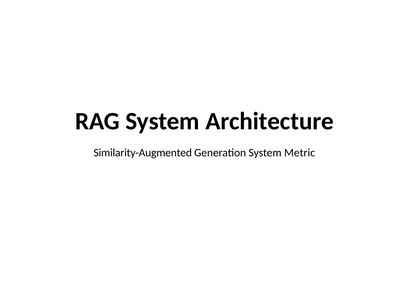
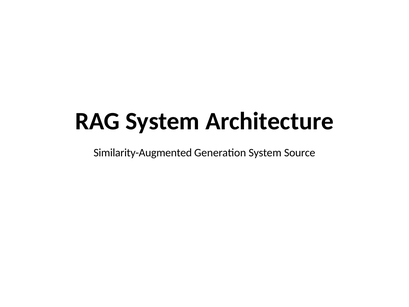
Metric: Metric -> Source (300, 153)
